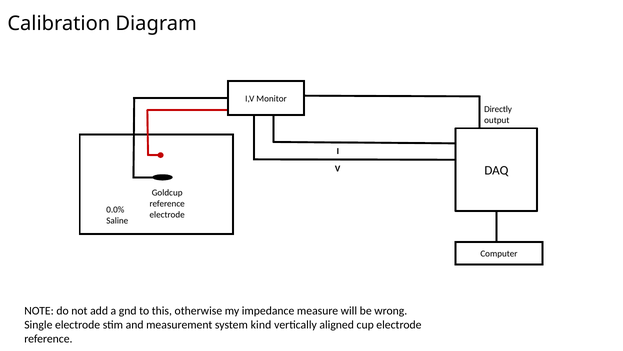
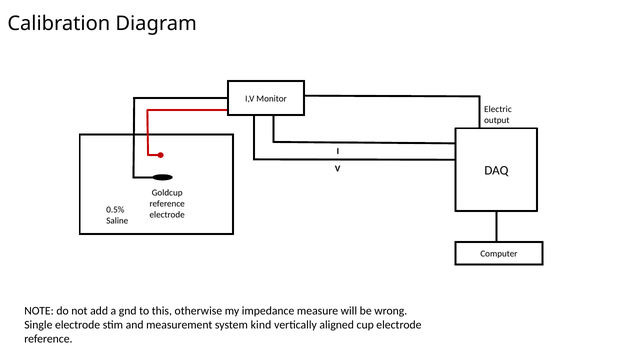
Directly: Directly -> Electric (498, 109)
0.0%: 0.0% -> 0.5% (115, 209)
